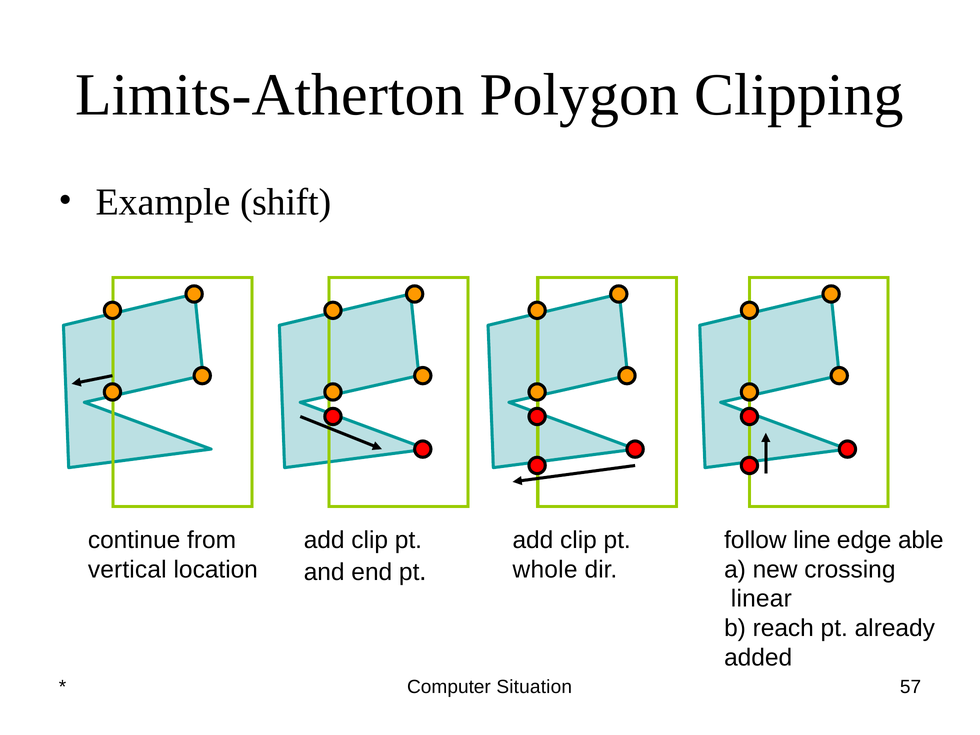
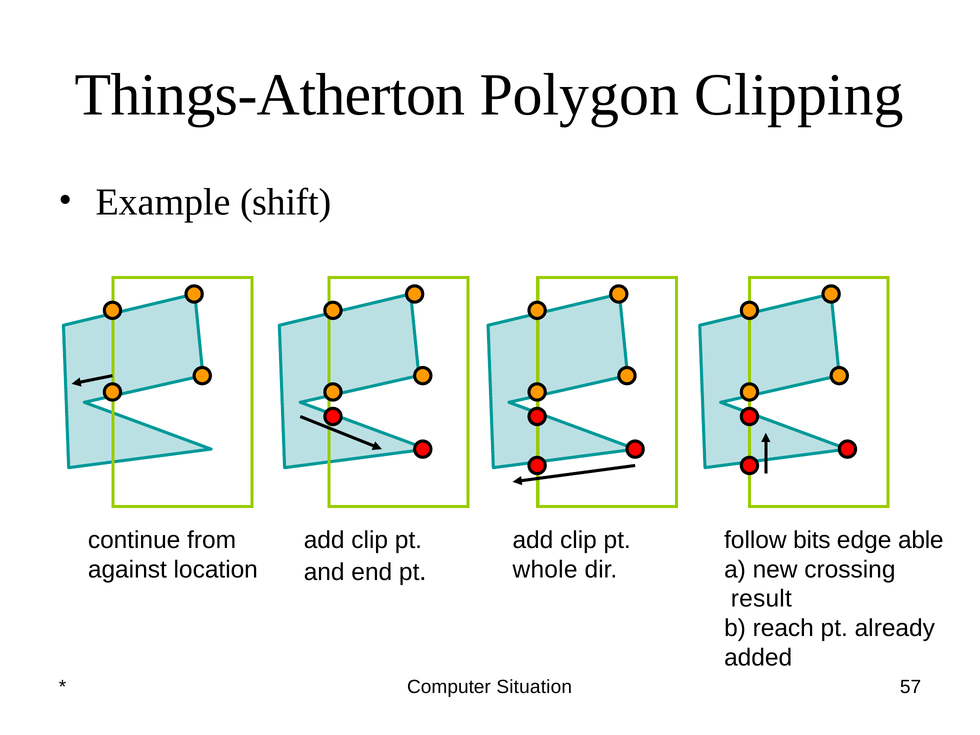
Limits-Atherton: Limits-Atherton -> Things-Atherton (270, 95)
line: line -> bits (812, 540)
vertical: vertical -> against (127, 569)
linear: linear -> result (761, 599)
